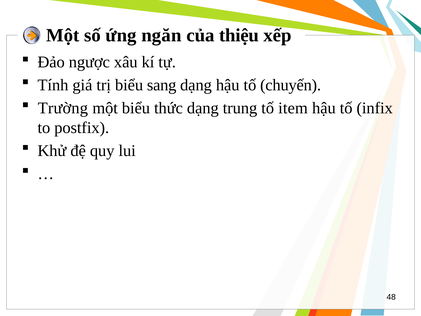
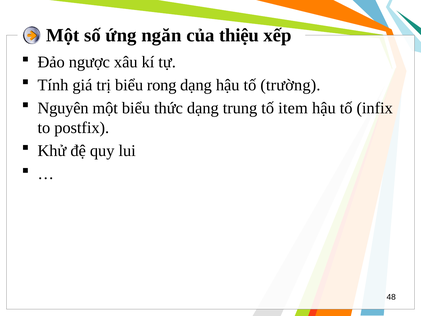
sang: sang -> rong (162, 85)
chuyến: chuyến -> trường (290, 85)
Trường: Trường -> Nguyên (63, 108)
